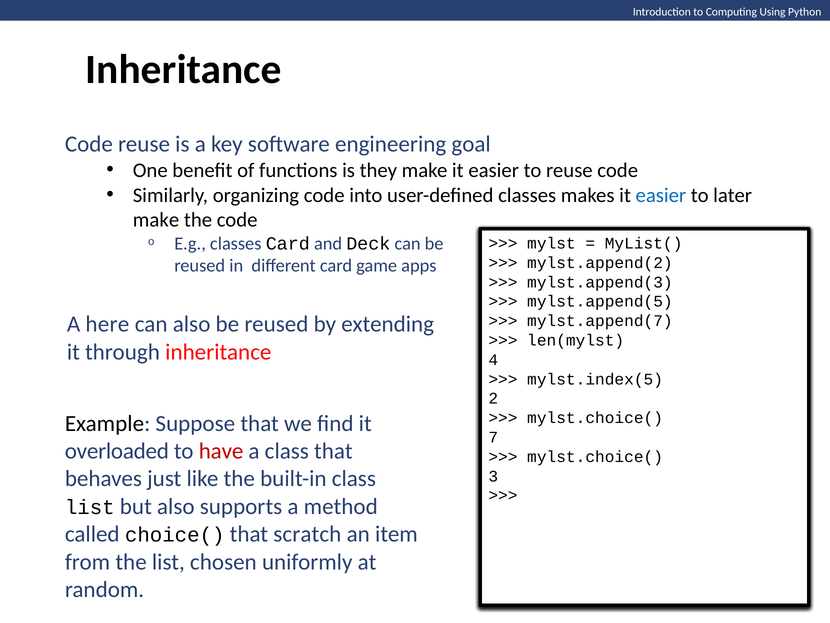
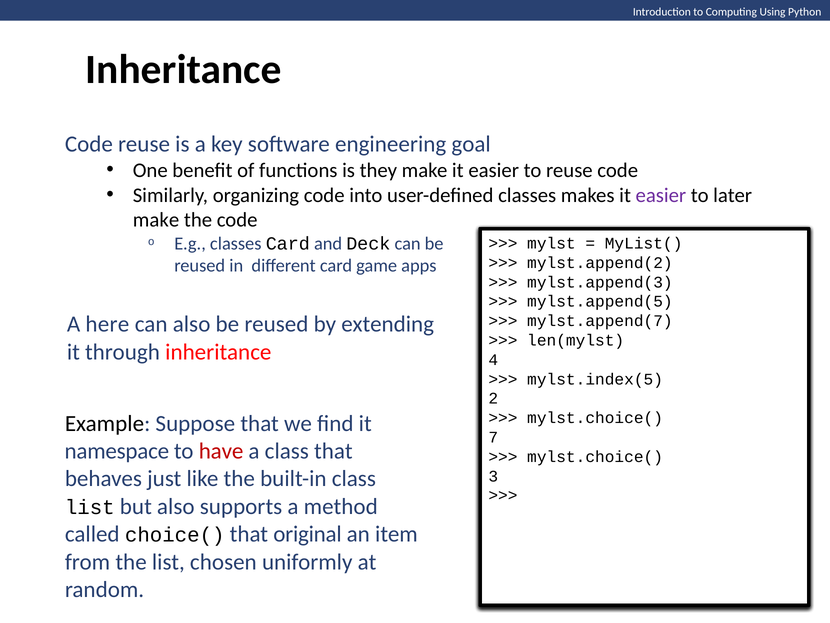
easier colour: blue -> purple (661, 195)
overloaded: overloaded -> namespace (117, 451)
scratch: scratch -> original (307, 534)
